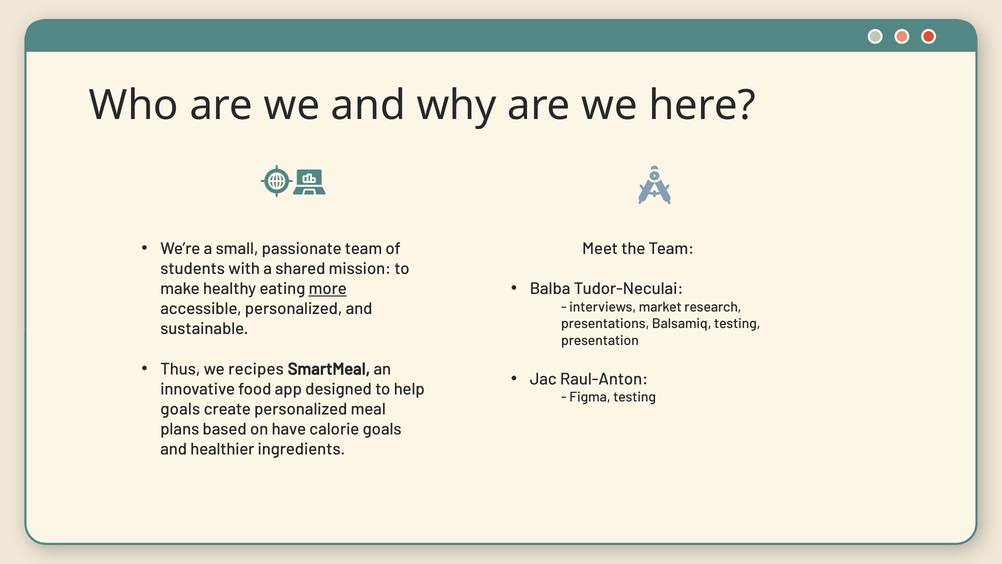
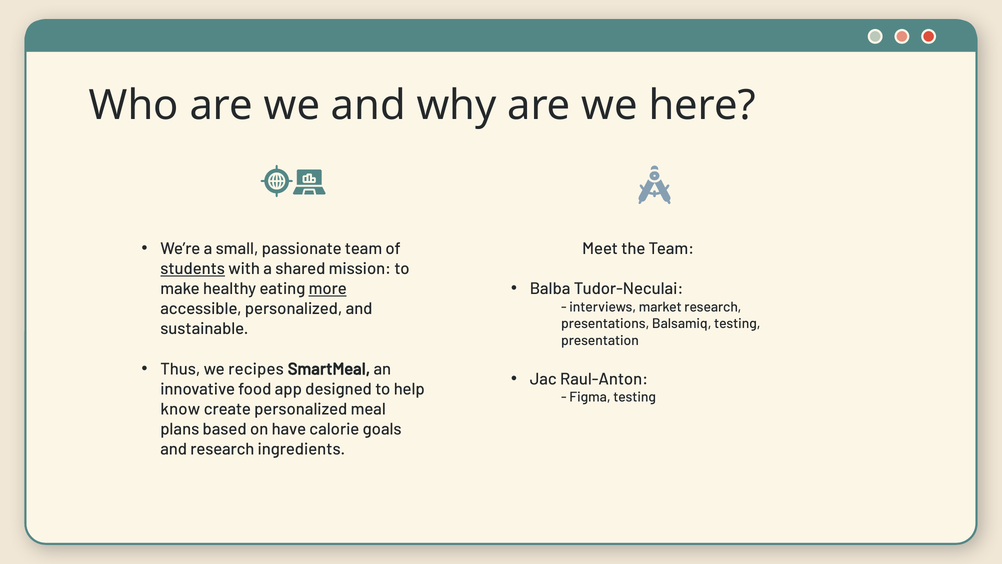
students underline: none -> present (193, 269)
goals: goals -> know (180, 409)
and healthier: healthier -> research (222, 449)
